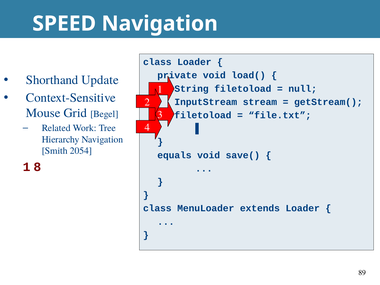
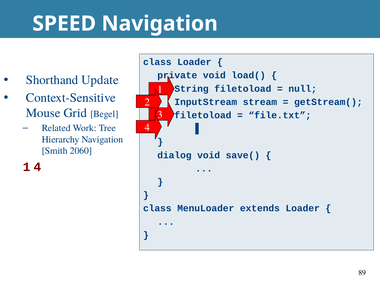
2054: 2054 -> 2060 (81, 151)
equals: equals -> dialog (174, 155)
1 8: 8 -> 4 (37, 167)
